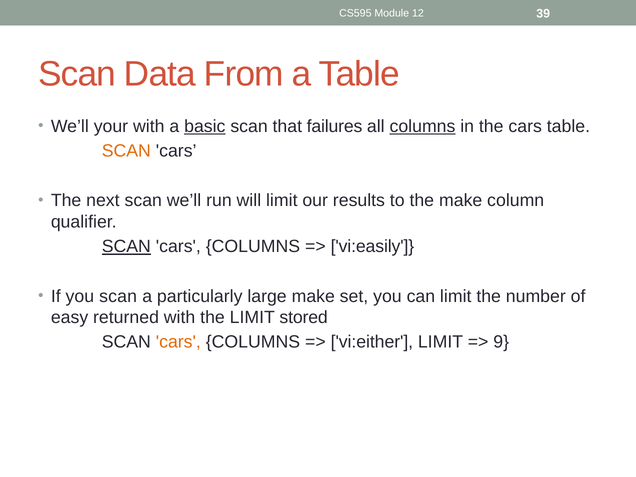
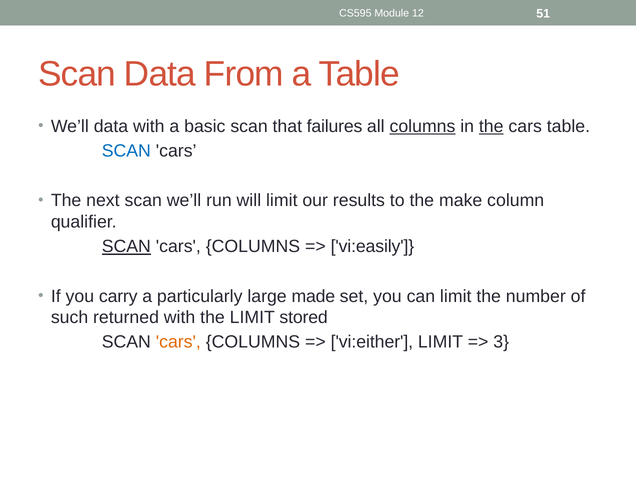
39: 39 -> 51 (543, 14)
We’ll your: your -> data (111, 126)
basic underline: present -> none (205, 126)
the underline: none -> present (491, 126)
SCAN colour: orange -> blue (126, 151)
you scan: scan -> carry (118, 296)
large make: make -> made (313, 296)
easy: easy -> such (70, 317)
9: 9 -> 3 (501, 342)
